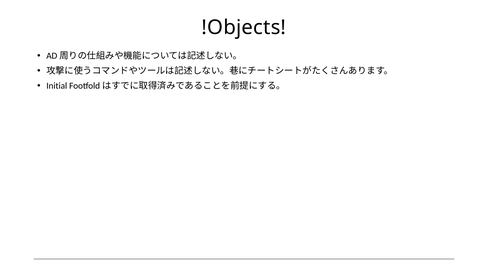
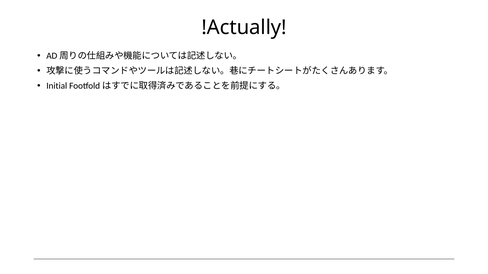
!Objects: !Objects -> !Actually (244, 28)
